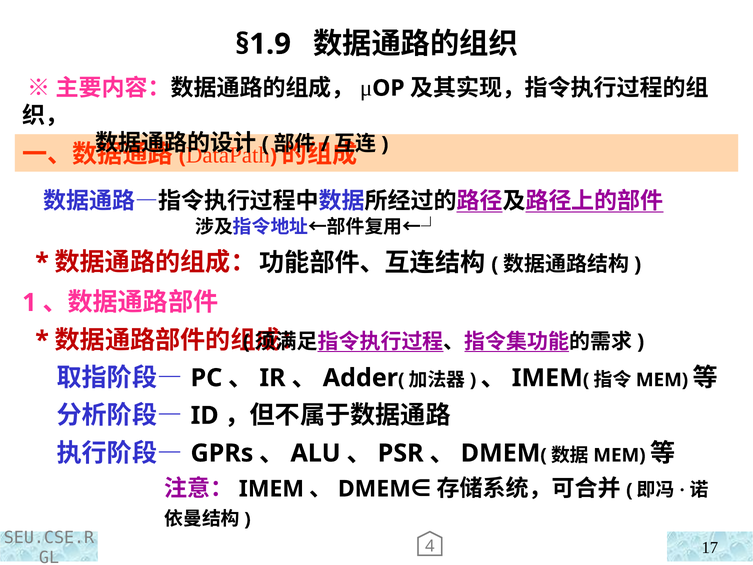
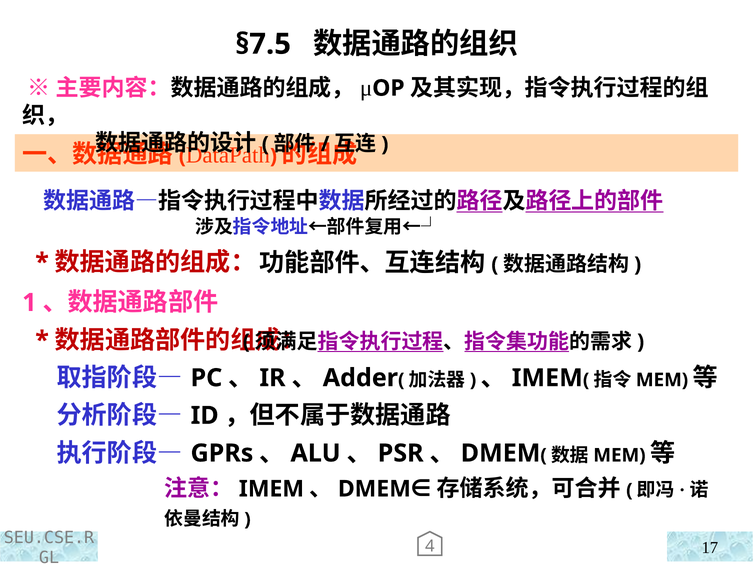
§1.9: §1.9 -> §7.5 (263, 44)
